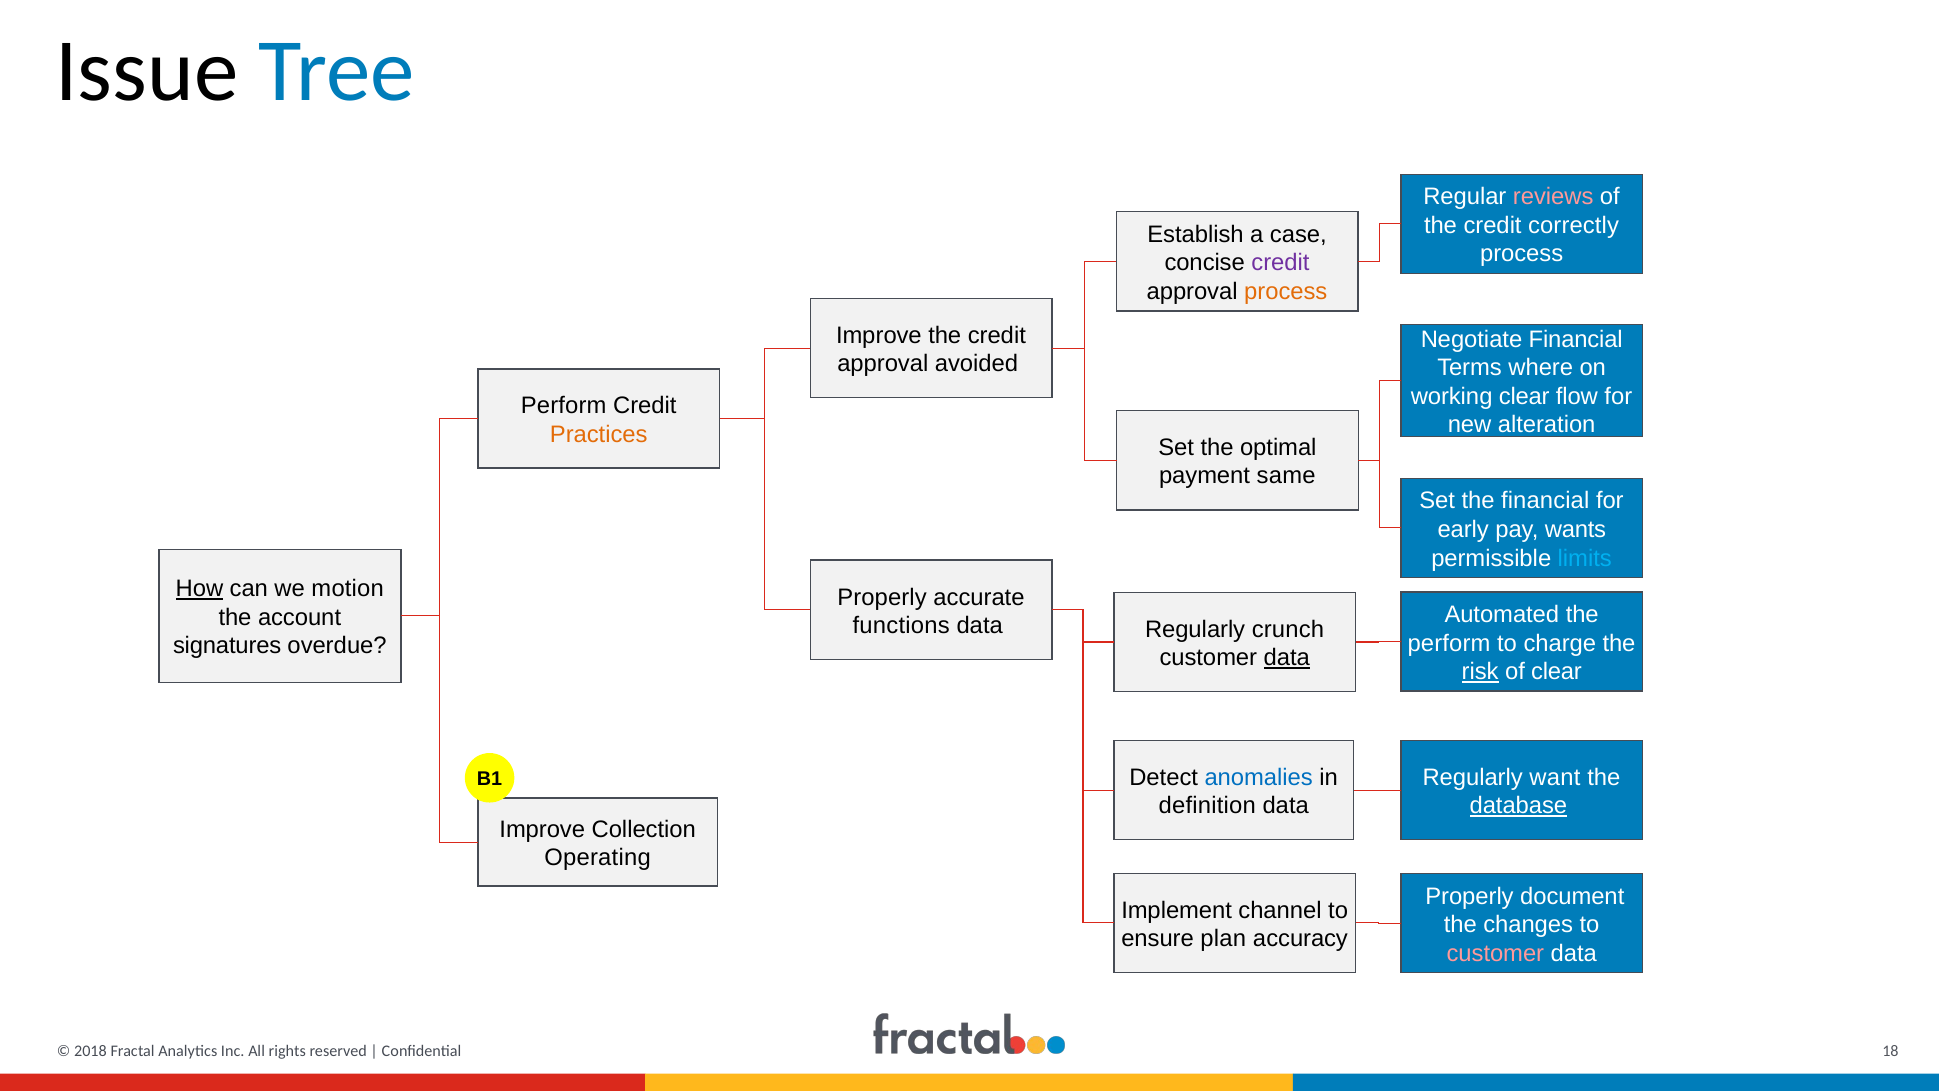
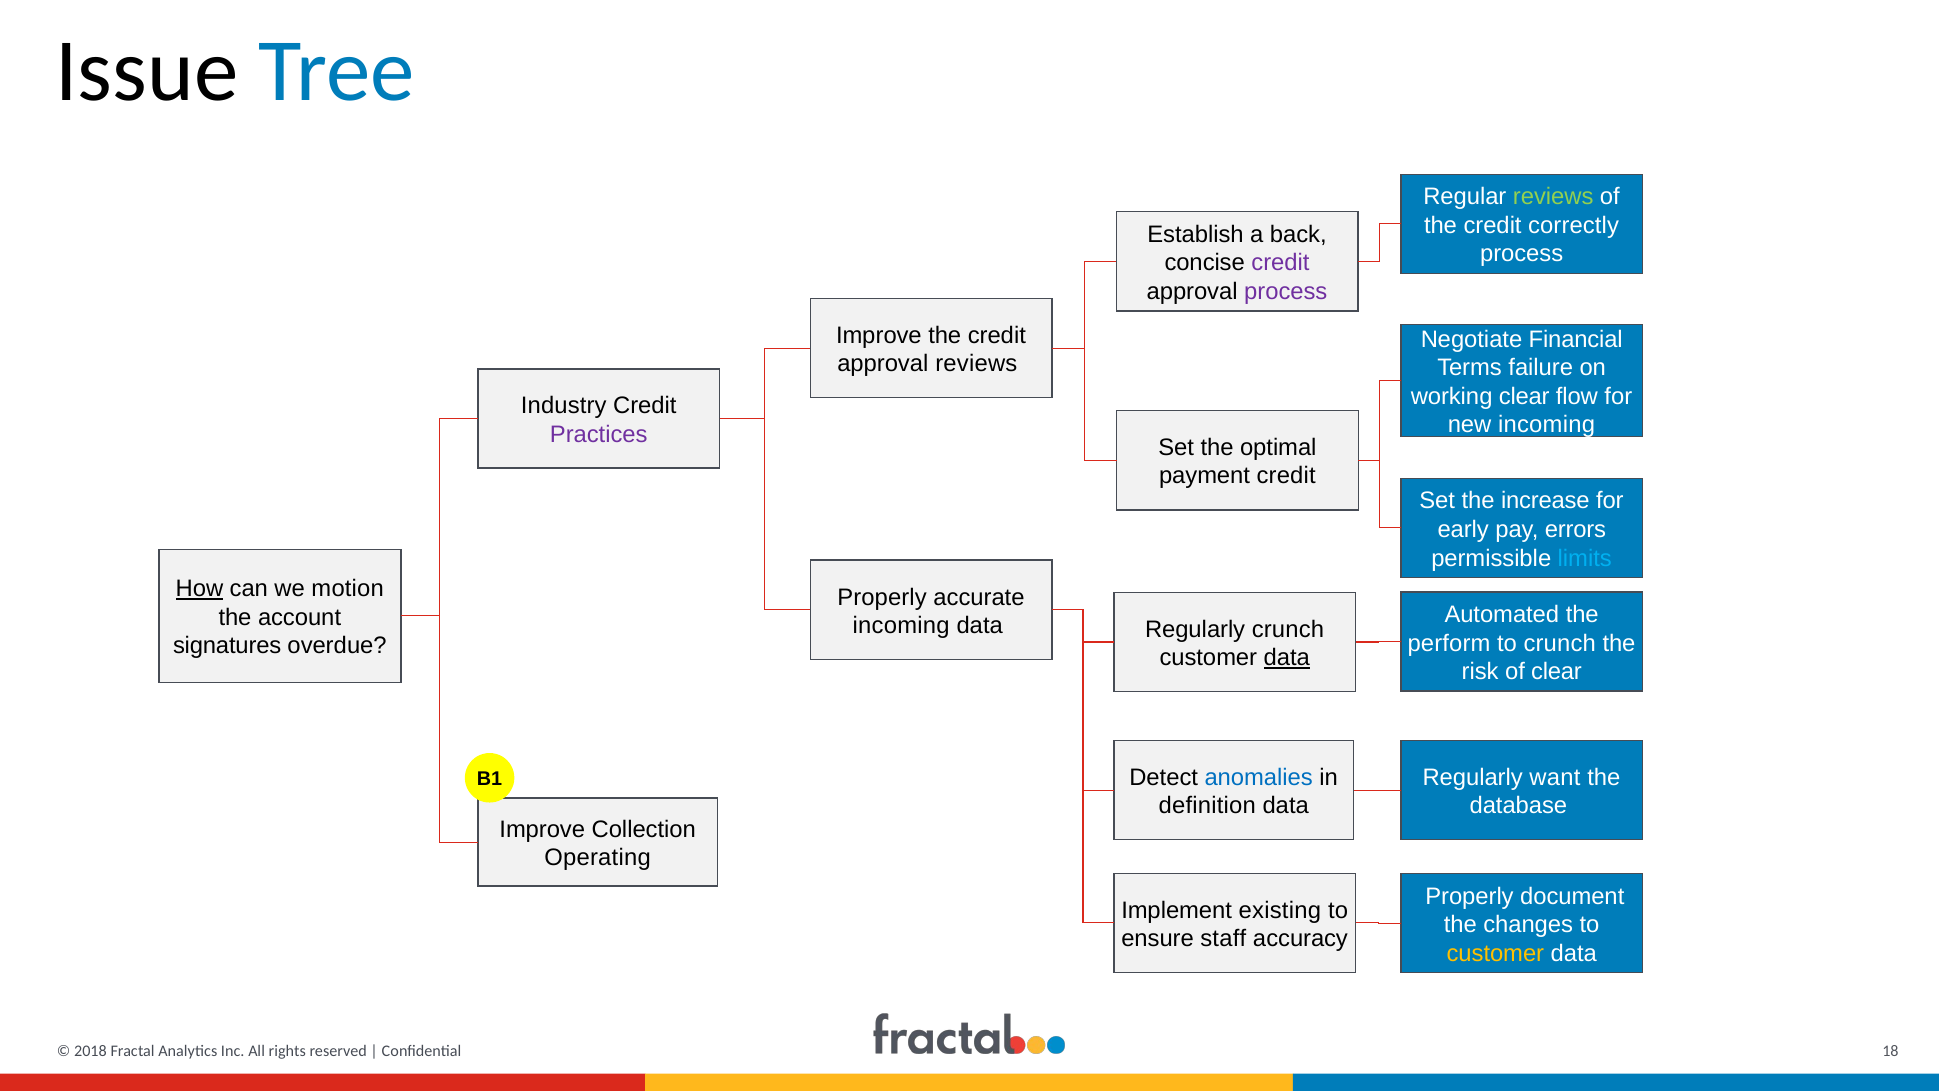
reviews colour: pink -> light green (1553, 197)
case: case -> back (1298, 234)
process colour: orange -> purple (1286, 291)
approval avoided: avoided -> reviews (976, 364)
where: where -> failure (1541, 368)
Perform: Perform -> Industry (564, 406)
new alteration: alteration -> incoming (1547, 425)
Practices colour: orange -> purple (599, 434)
payment same: same -> credit (1286, 476)
the financial: financial -> increase (1545, 501)
wants: wants -> errors (1575, 529)
functions: functions -> incoming (901, 626)
to charge: charge -> crunch (1560, 643)
risk underline: present -> none (1480, 672)
database underline: present -> none (1518, 806)
channel: channel -> existing (1280, 910)
plan: plan -> staff (1223, 939)
customer colour: pink -> yellow (1495, 953)
